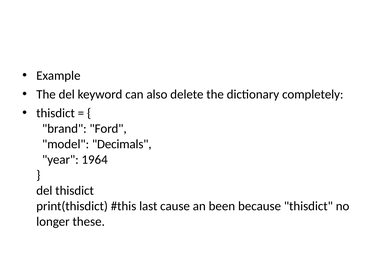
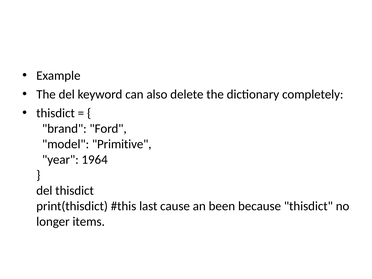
Decimals: Decimals -> Primitive (122, 144)
these: these -> items (89, 222)
